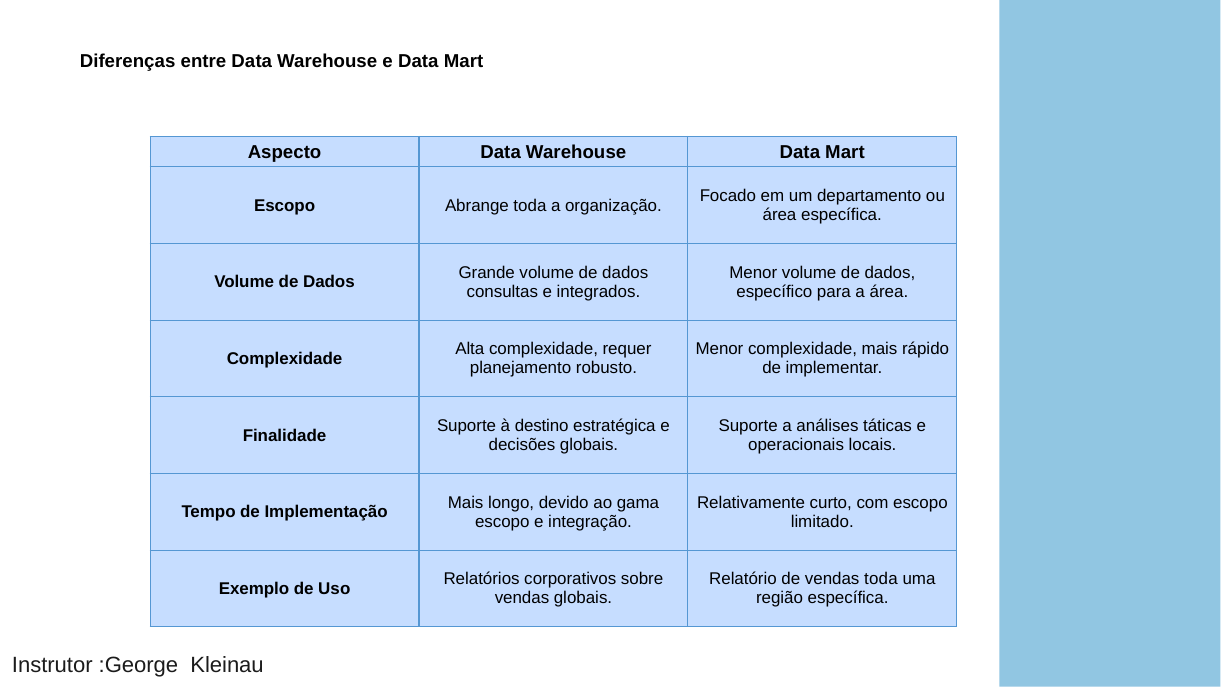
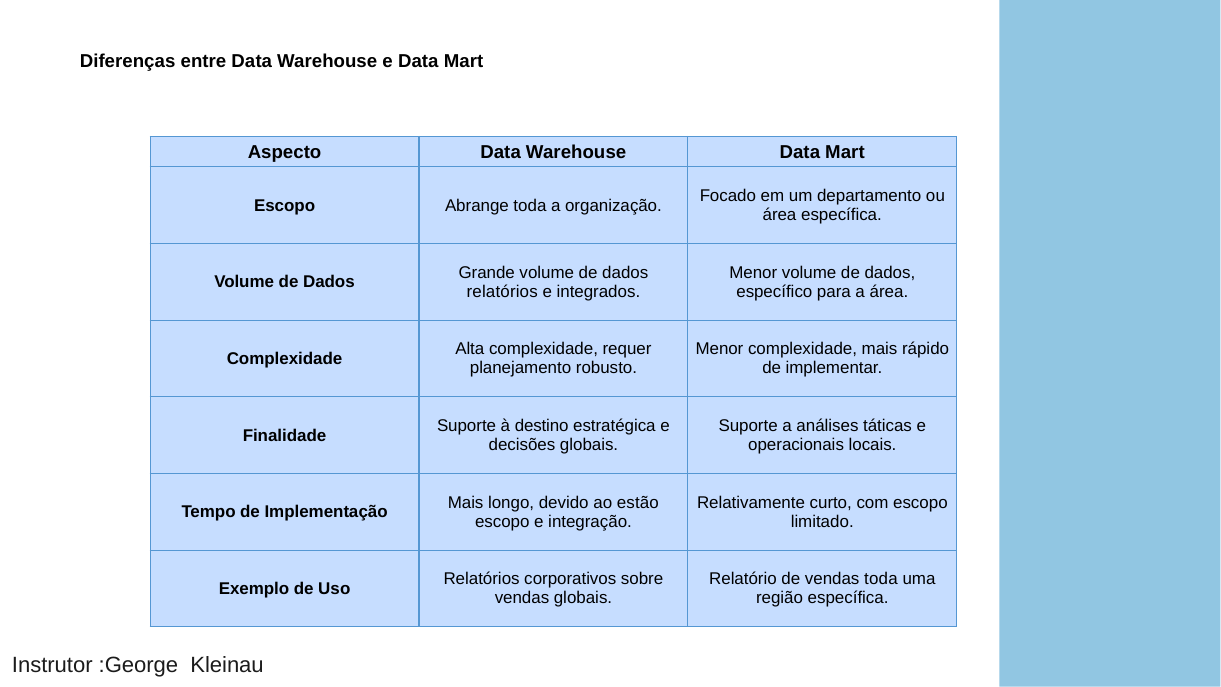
consultas: consultas -> relatórios (502, 292)
gama: gama -> estão (638, 502)
